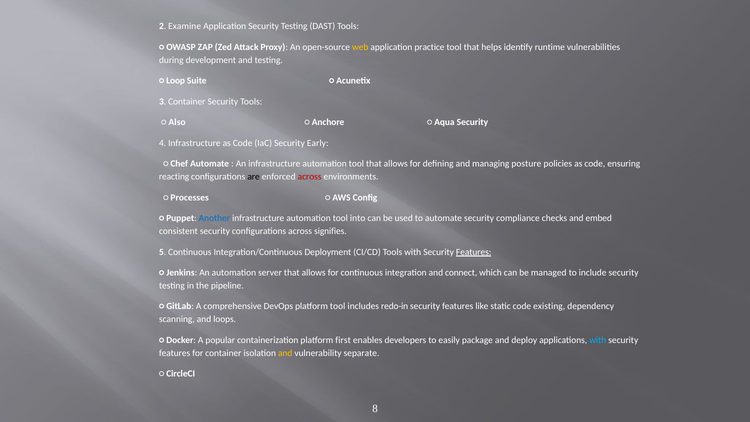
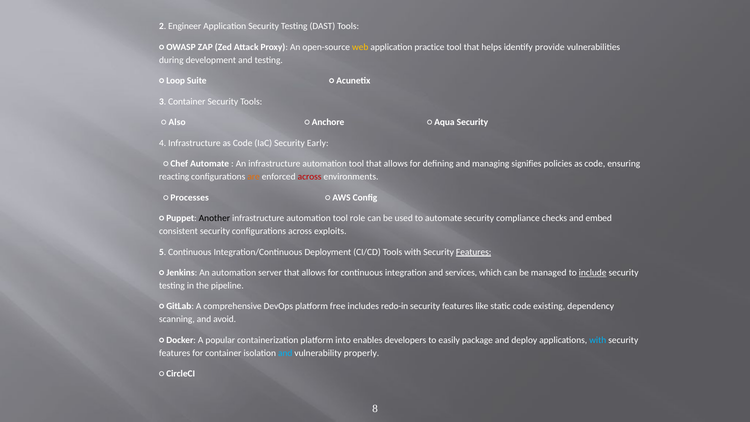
Examine: Examine -> Engineer (185, 26)
runtime: runtime -> provide (550, 47)
posture: posture -> signifies (527, 164)
are colour: black -> orange (254, 177)
Another colour: blue -> black (214, 218)
into: into -> role (358, 218)
signifies: signifies -> exploits (330, 231)
connect: connect -> services (461, 273)
include underline: none -> present (593, 273)
platform tool: tool -> free (338, 306)
loops: loops -> avoid (225, 319)
first: first -> into (343, 340)
and colour: yellow -> light blue (285, 353)
separate: separate -> properly (361, 353)
